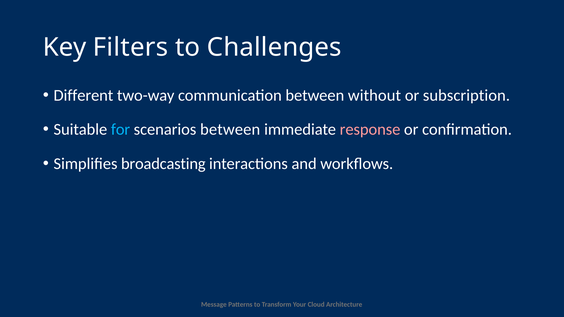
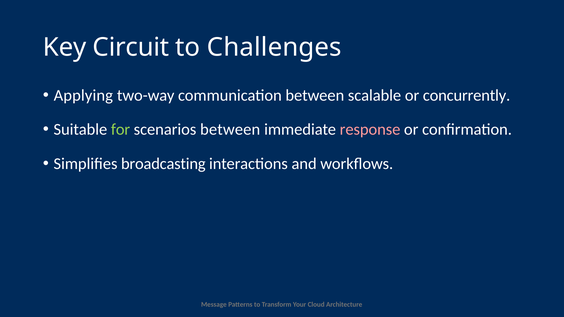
Filters: Filters -> Circuit (131, 47)
Different: Different -> Applying (83, 95)
without: without -> scalable (375, 95)
subscription: subscription -> concurrently (467, 95)
for colour: light blue -> light green (121, 130)
